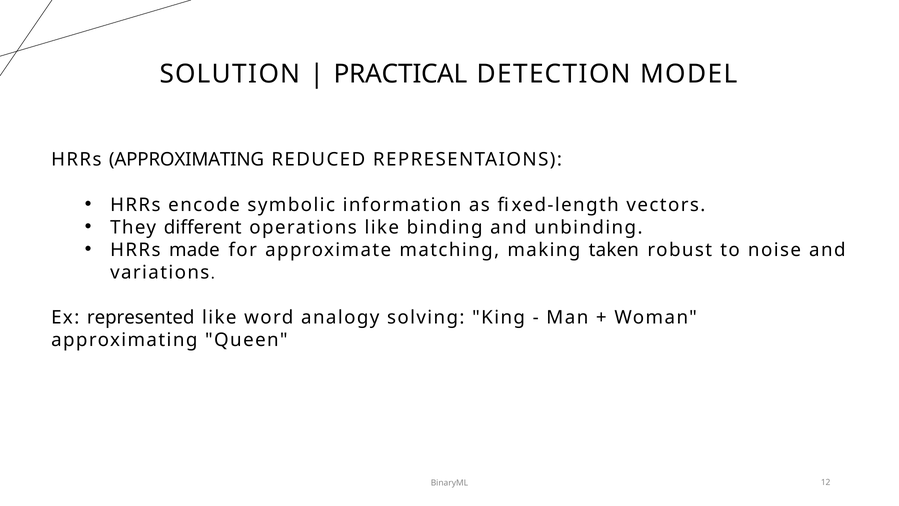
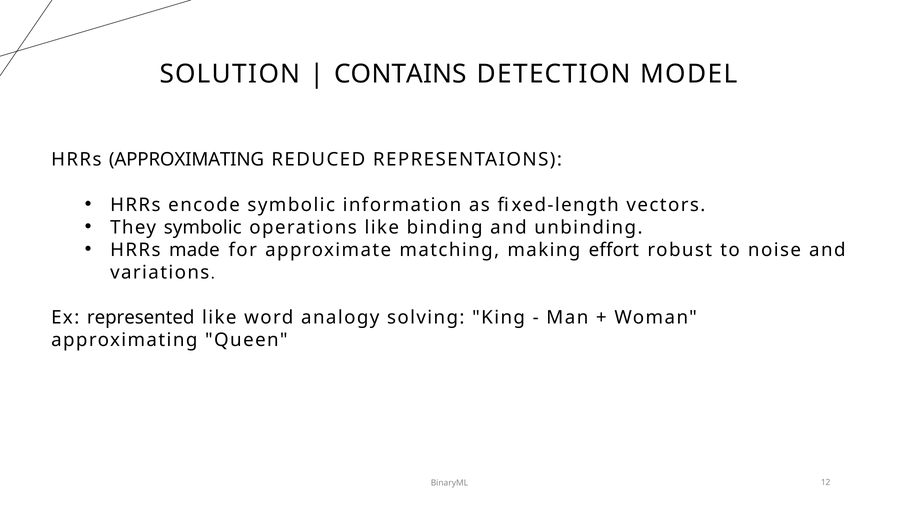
PRACTICAL: PRACTICAL -> CONTAINS (401, 74)
They different: different -> symbolic (203, 227)
taken: taken -> effort (614, 250)
